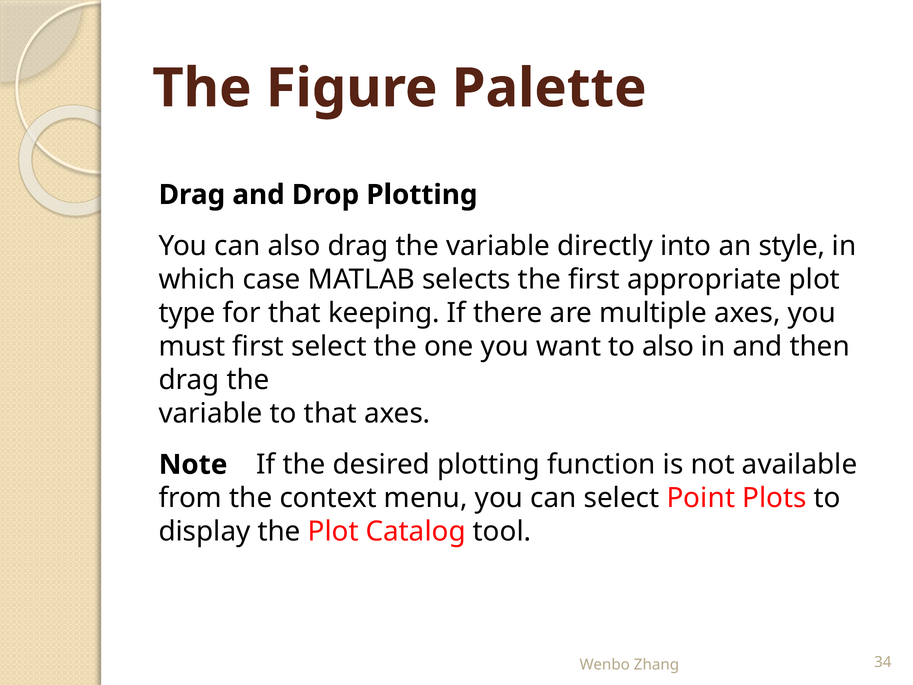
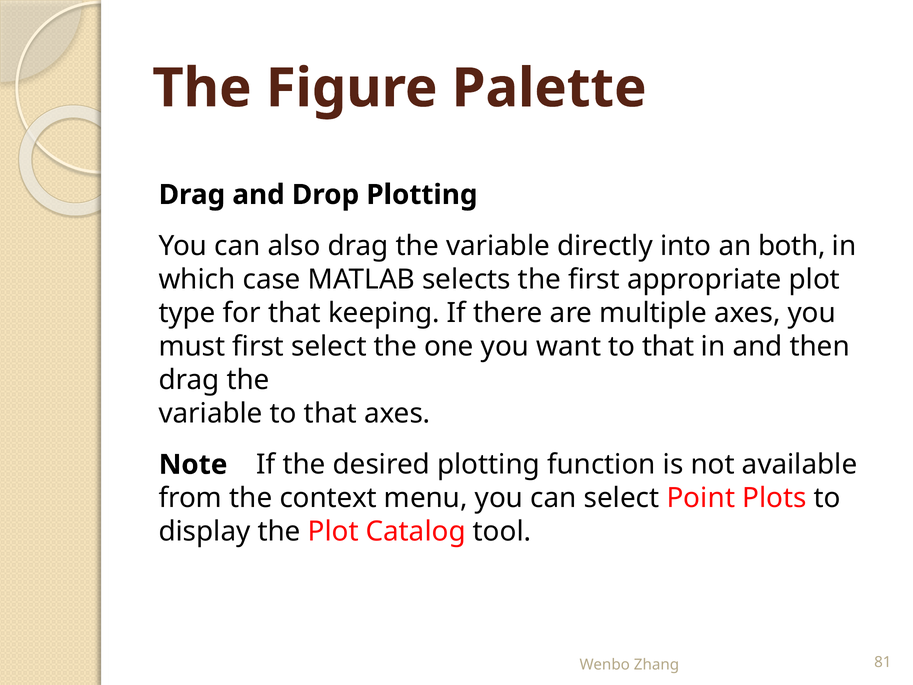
style: style -> both (792, 246)
want to also: also -> that (668, 346)
34: 34 -> 81 (883, 662)
